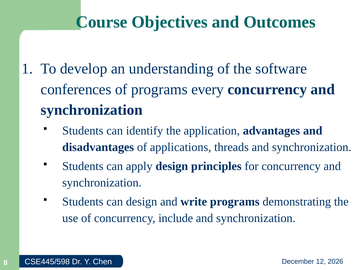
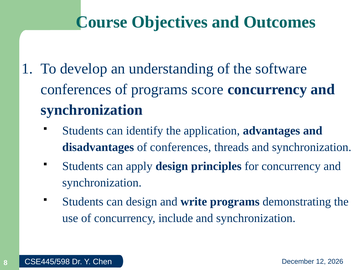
every: every -> score (207, 89)
of applications: applications -> conferences (181, 147)
